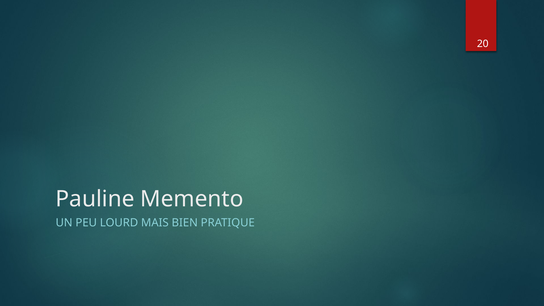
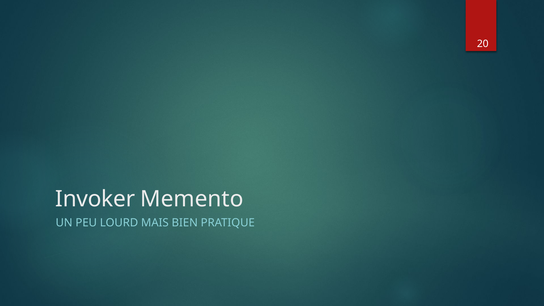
Pauline: Pauline -> Invoker (95, 199)
